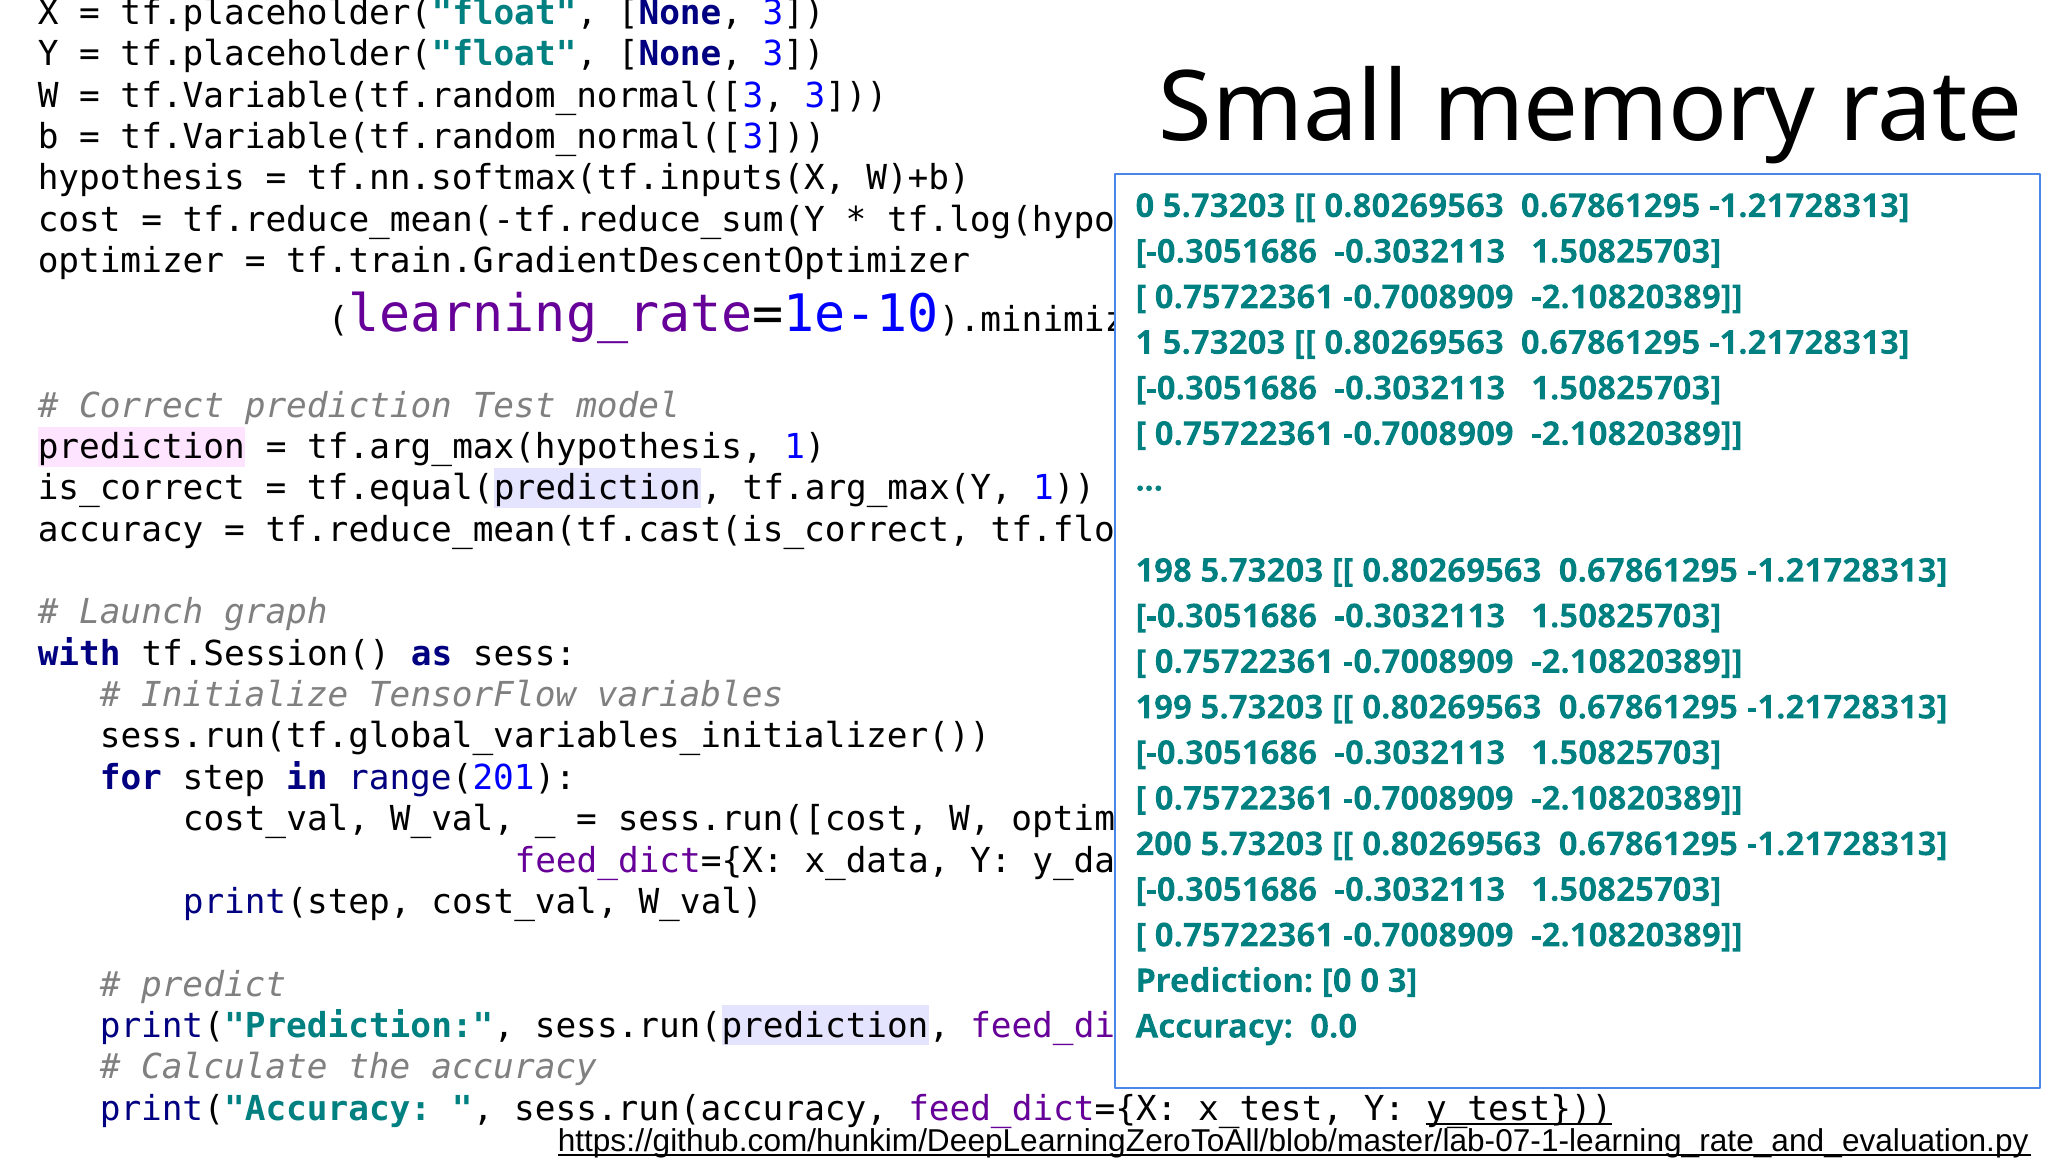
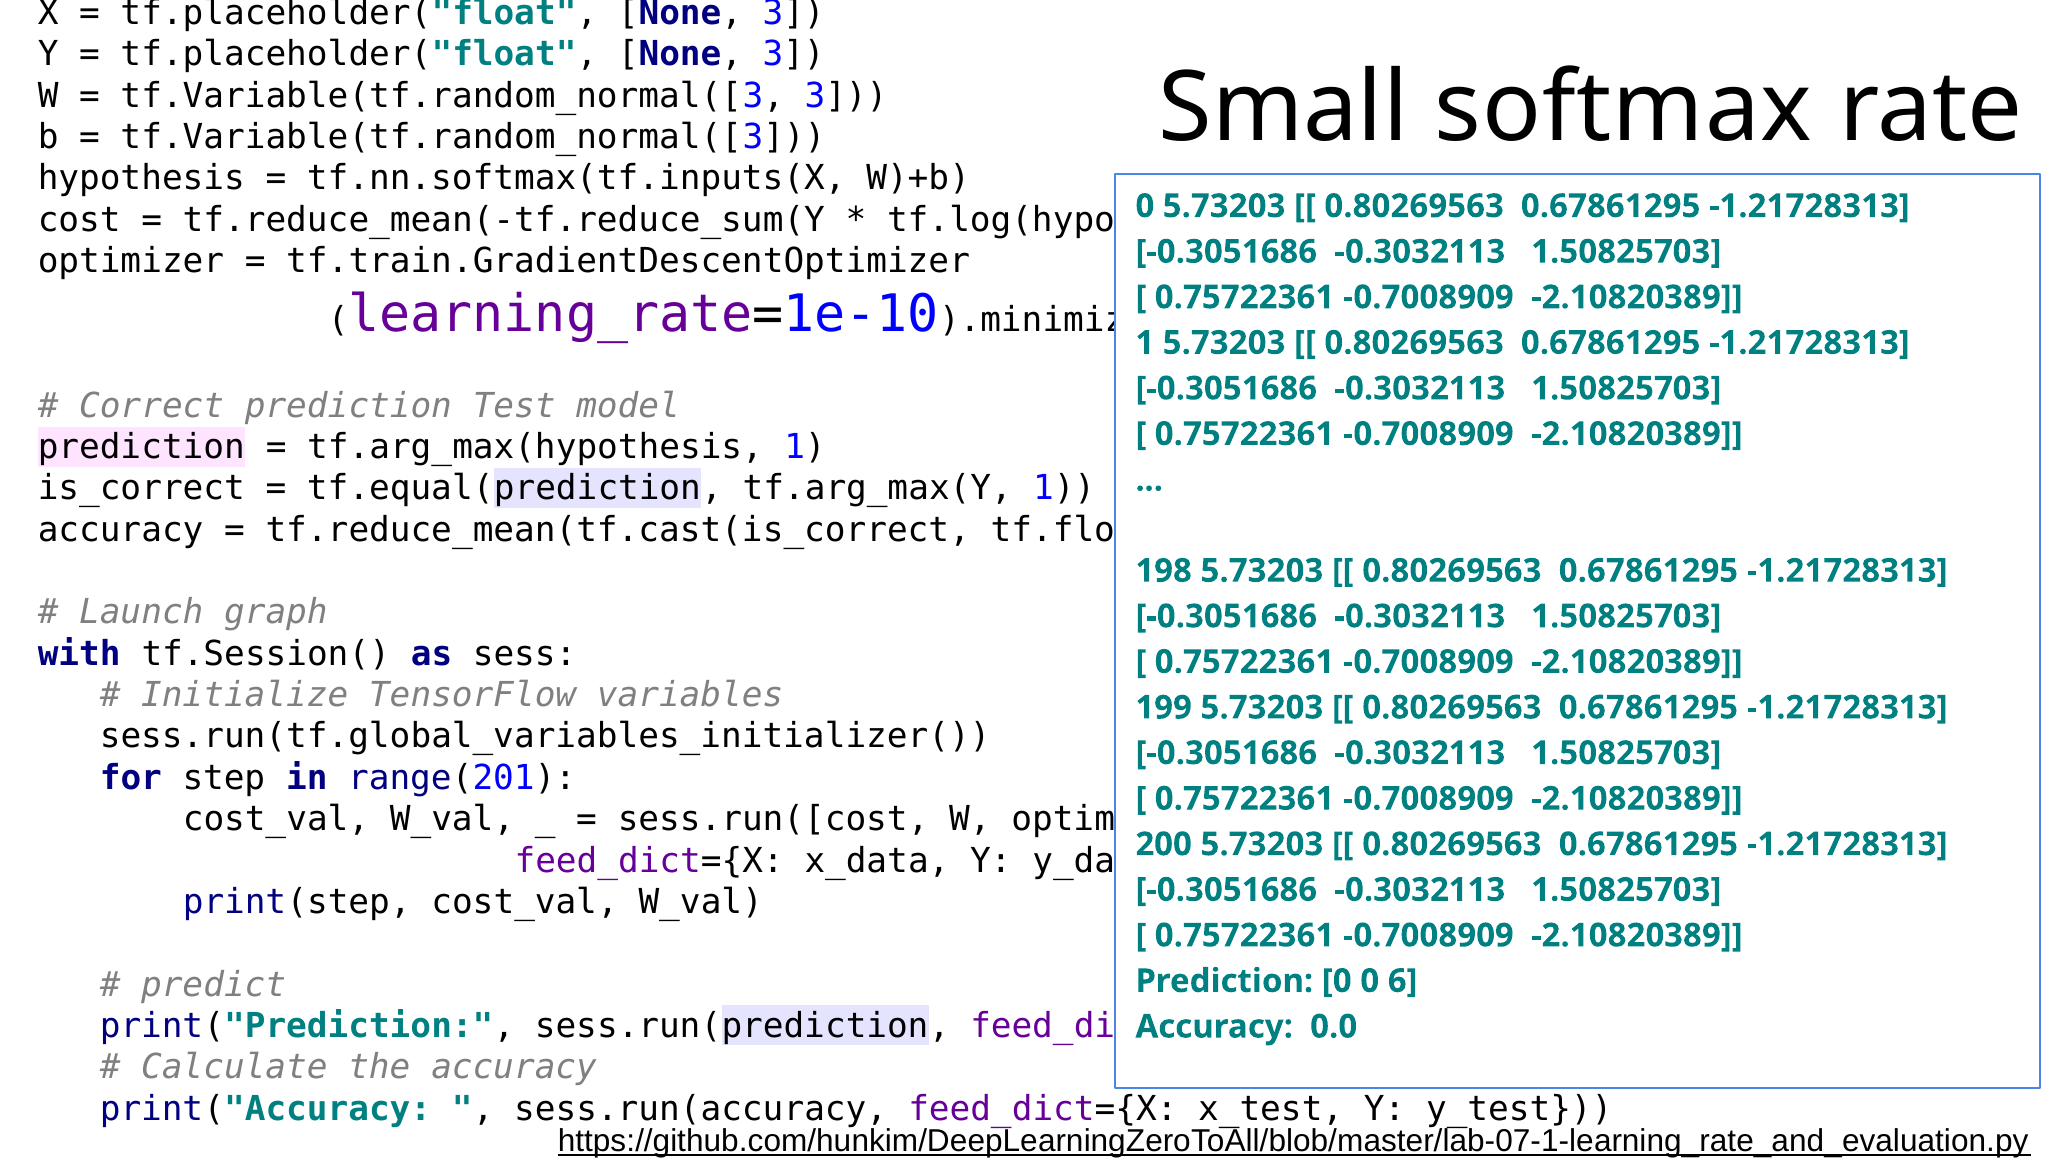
memory: memory -> softmax (1623, 108)
0 3: 3 -> 6 (1403, 981)
y_test underline: present -> none (1519, 1108)
